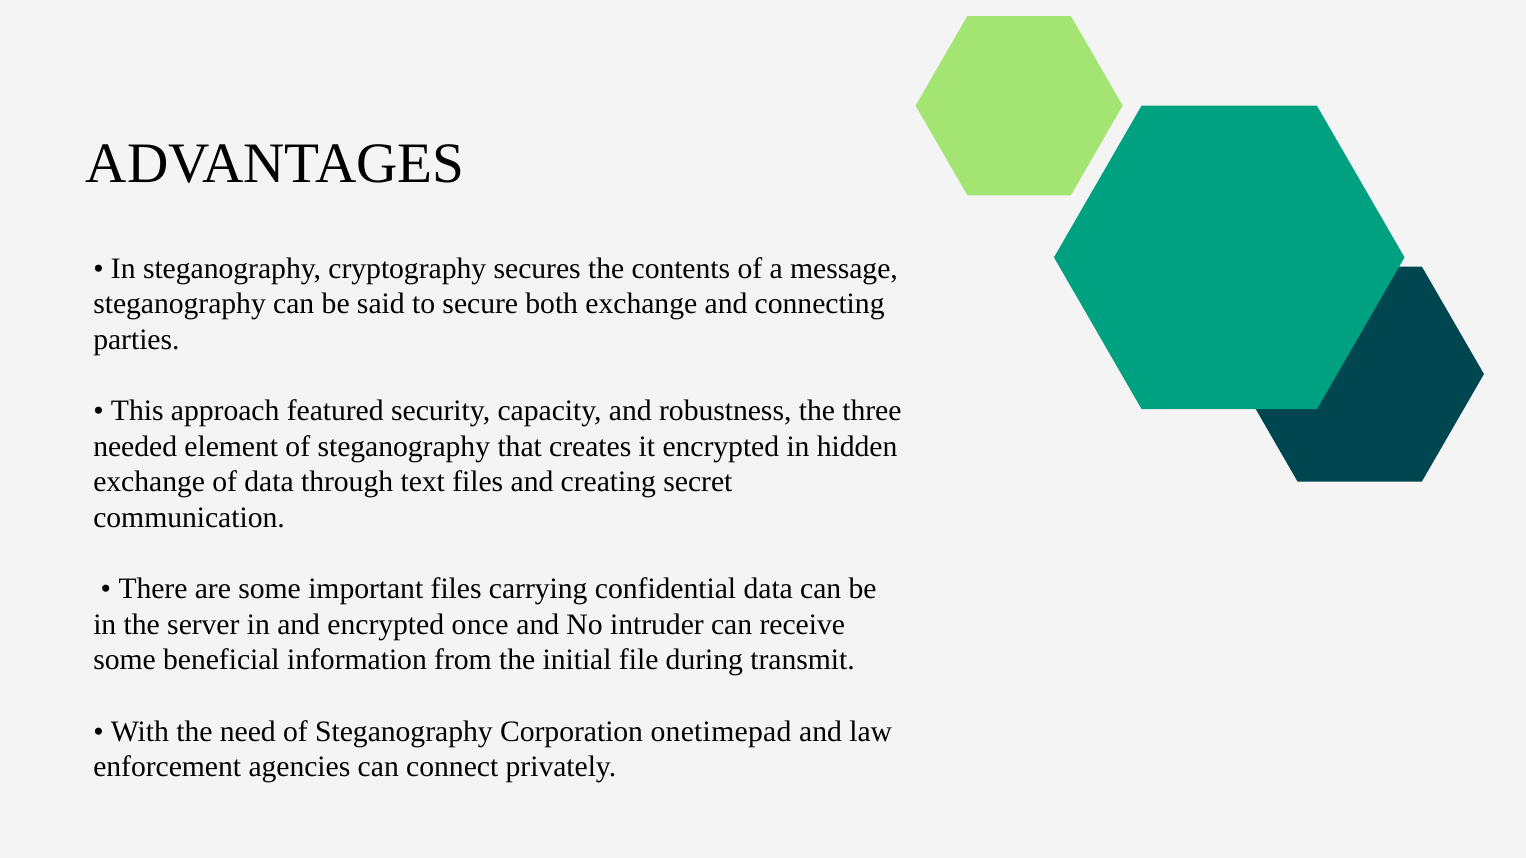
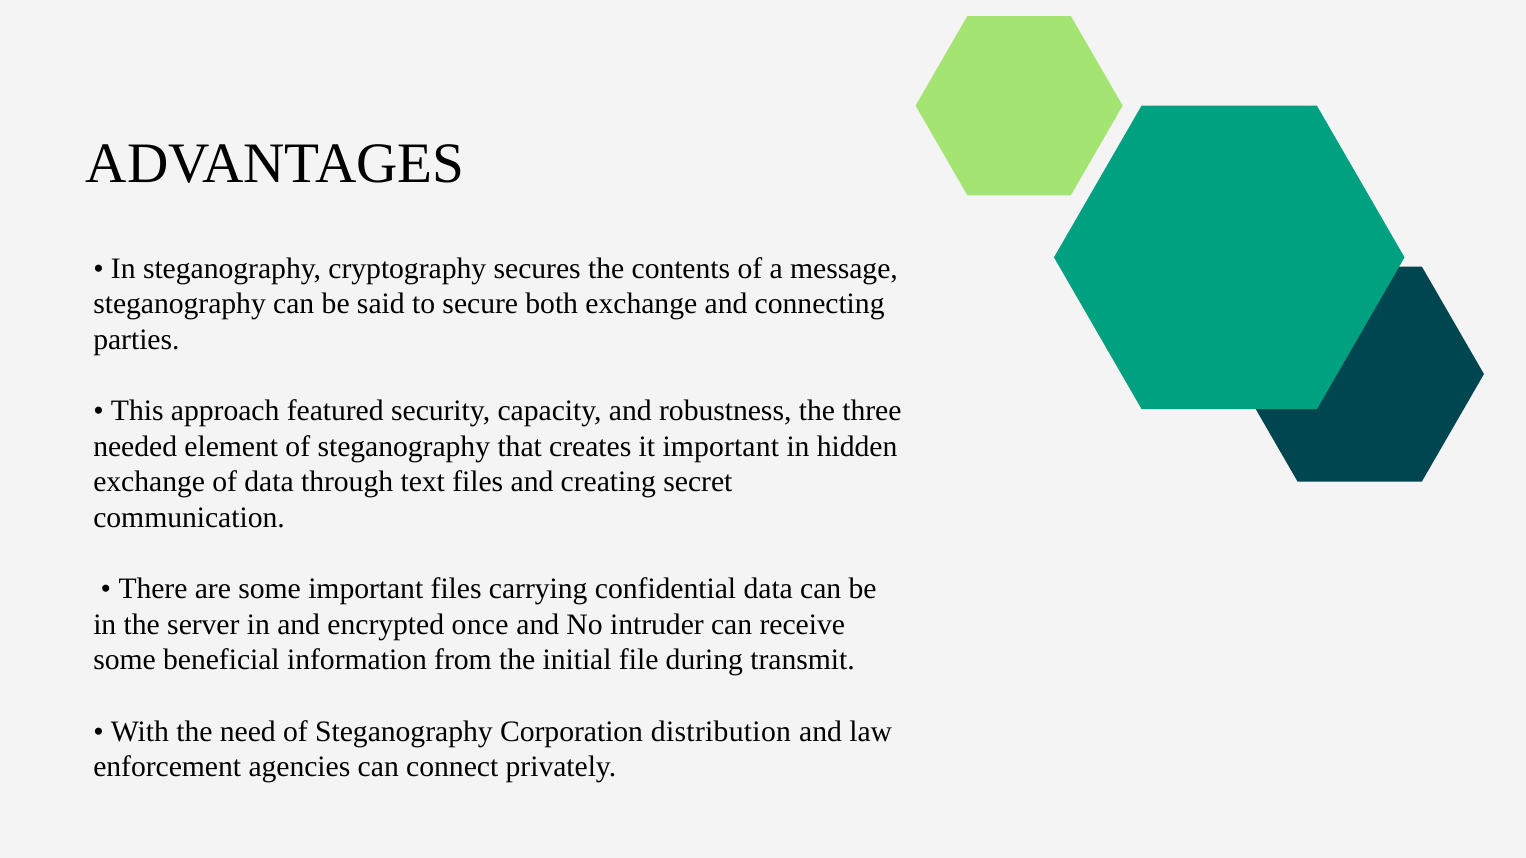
it encrypted: encrypted -> important (721, 447)
onetimepad: onetimepad -> distribution (721, 732)
